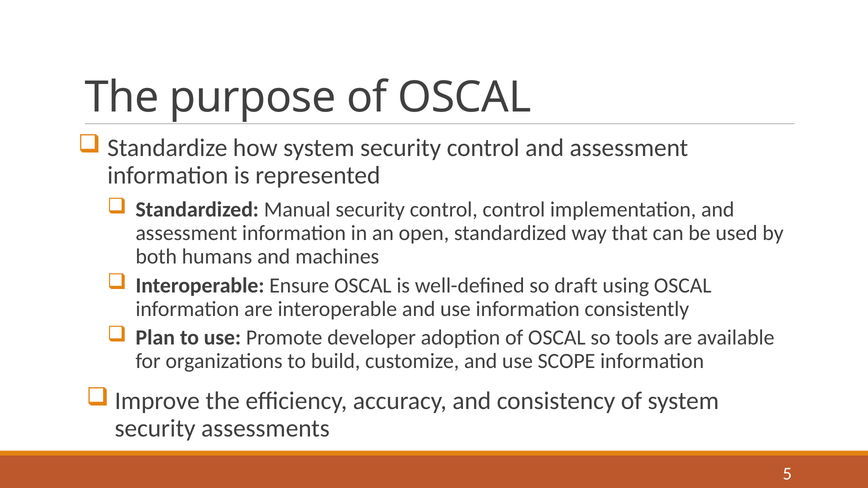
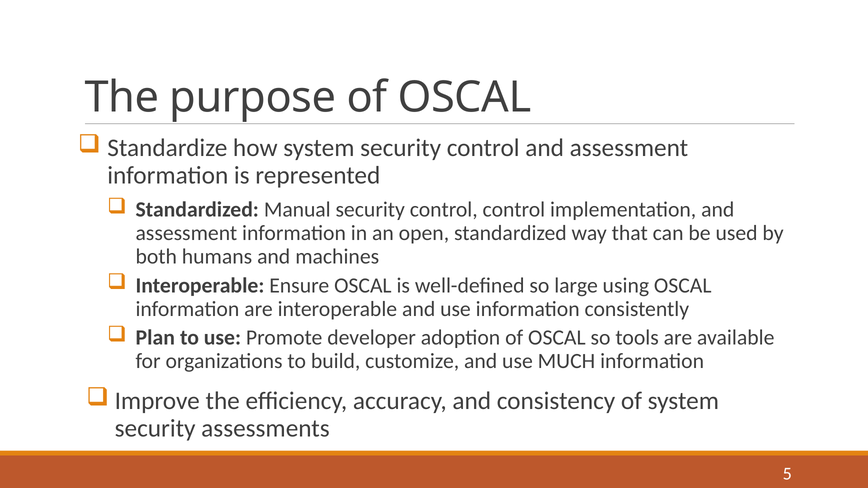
draft: draft -> large (576, 286)
SCOPE: SCOPE -> MUCH (566, 361)
